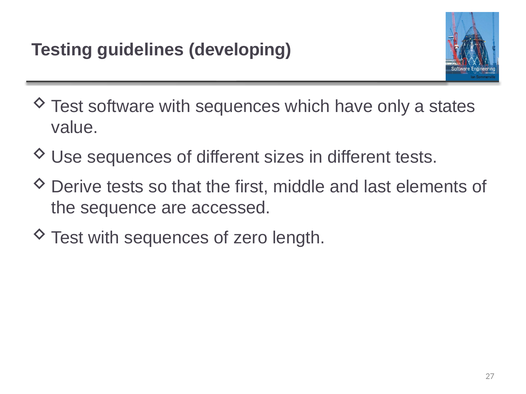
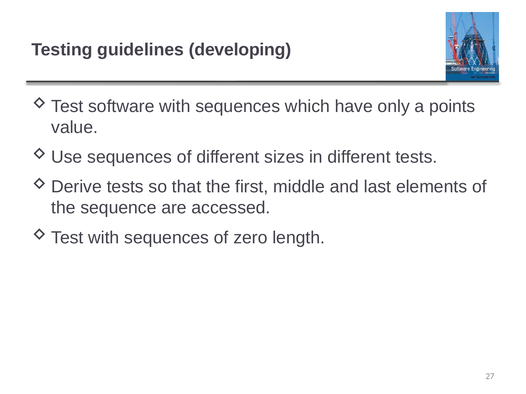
states: states -> points (452, 106)
